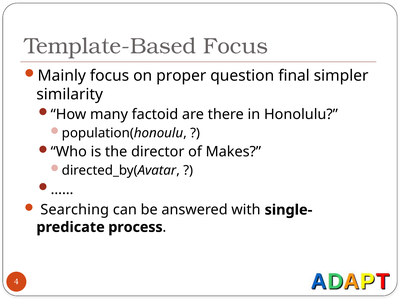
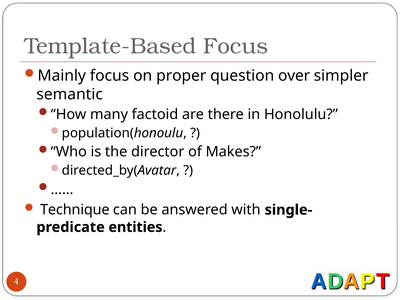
final: final -> over (294, 76)
similarity: similarity -> semantic (70, 94)
Searching: Searching -> Technique (75, 210)
process: process -> entities (135, 227)
